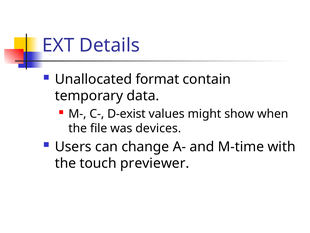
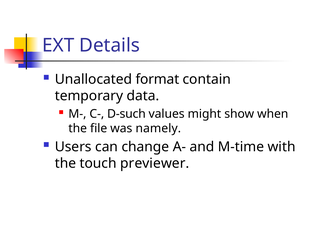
D-exist: D-exist -> D-such (126, 114)
devices: devices -> namely (158, 128)
